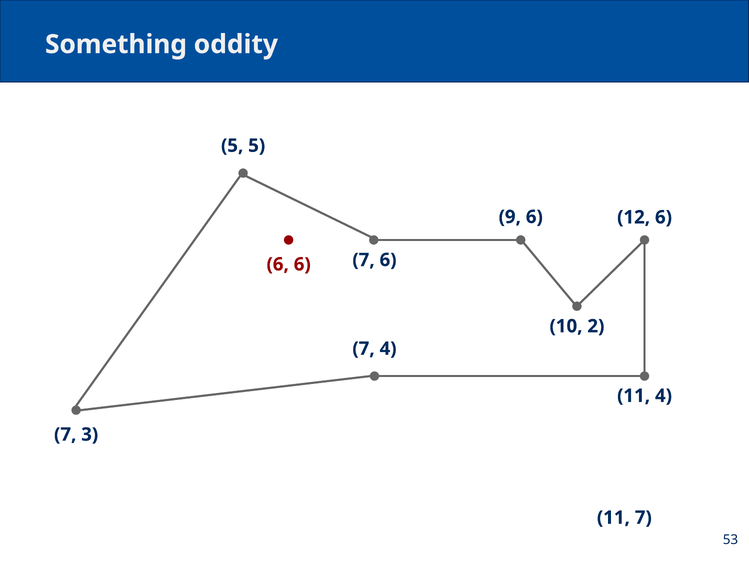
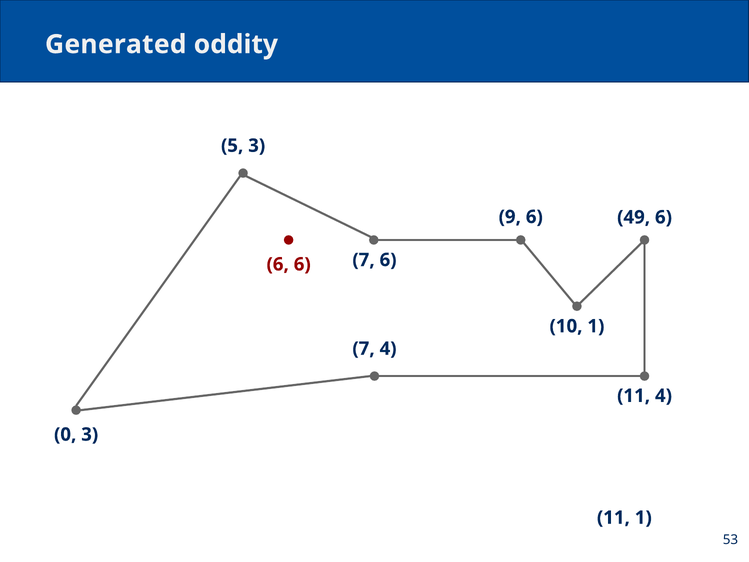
Something: Something -> Generated (116, 44)
5 5: 5 -> 3 (257, 146)
12: 12 -> 49 (634, 217)
10 2: 2 -> 1 (596, 326)
7: 7 -> 0 (65, 434)
11 7: 7 -> 1 (643, 517)
